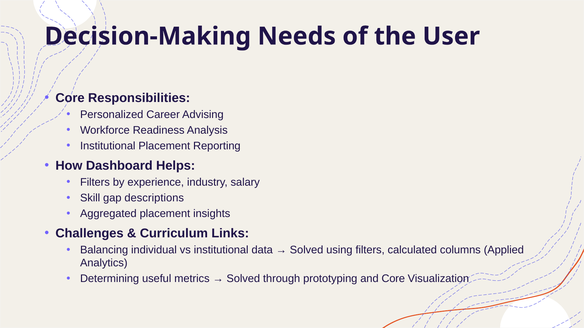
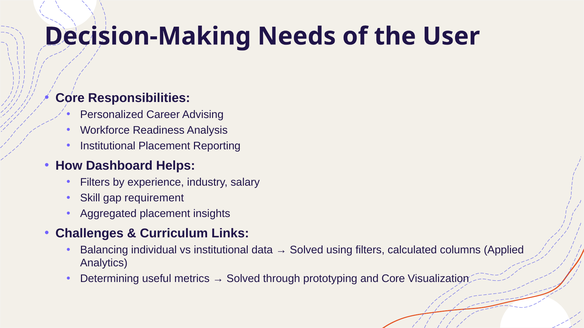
descriptions: descriptions -> requirement (154, 198)
